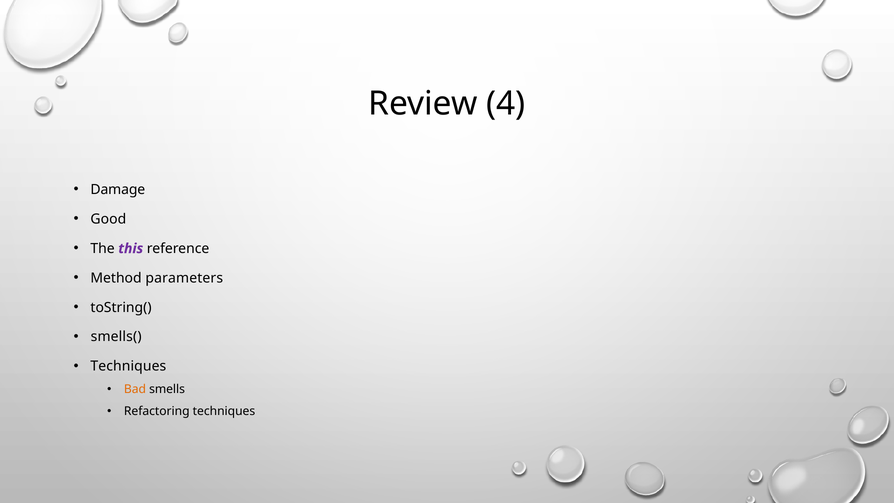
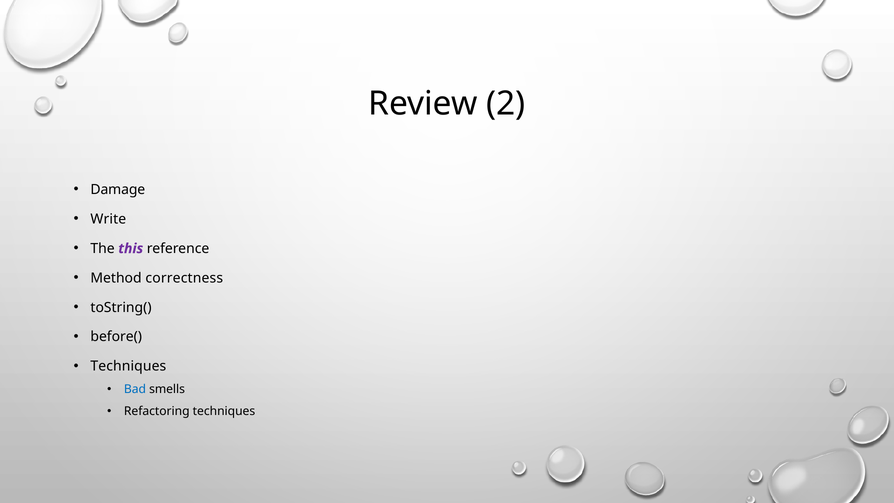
4: 4 -> 2 (506, 104)
Good: Good -> Write (108, 219)
parameters: parameters -> correctness (184, 278)
smells(: smells( -> before( (116, 337)
Bad colour: orange -> blue (135, 389)
